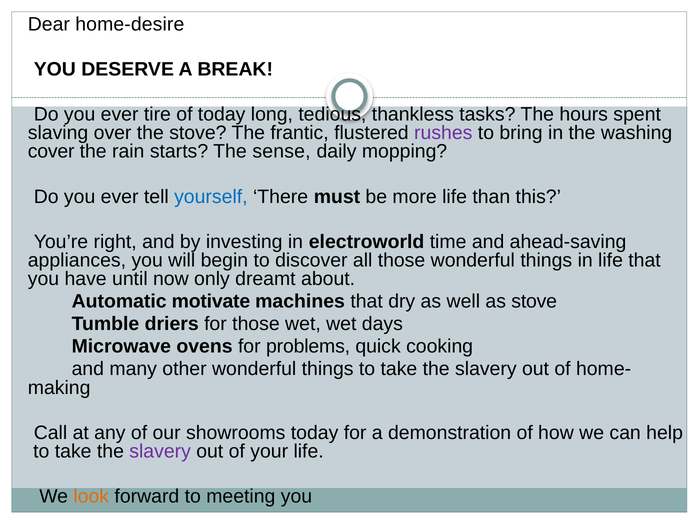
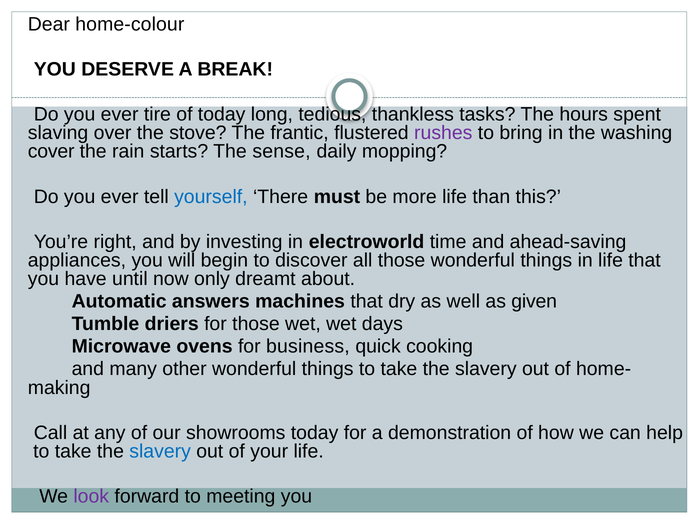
home-desire: home-desire -> home-colour (130, 24)
motivate: motivate -> answers (211, 302)
as stove: stove -> given (534, 302)
problems: problems -> business (308, 347)
slavery colour: purple -> blue (160, 452)
look colour: orange -> purple (91, 497)
